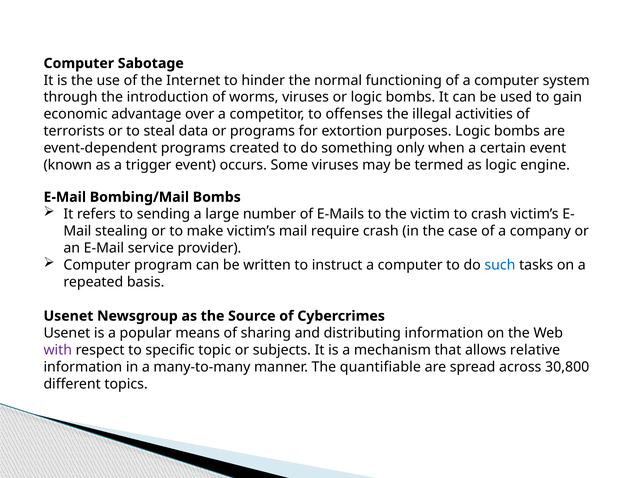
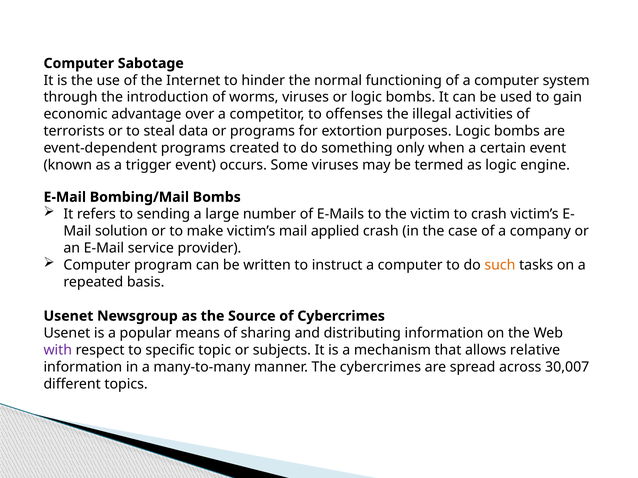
stealing: stealing -> solution (121, 231)
require: require -> applied (335, 231)
such colour: blue -> orange (500, 265)
The quantifiable: quantifiable -> cybercrimes (380, 367)
30,800: 30,800 -> 30,007 (567, 367)
